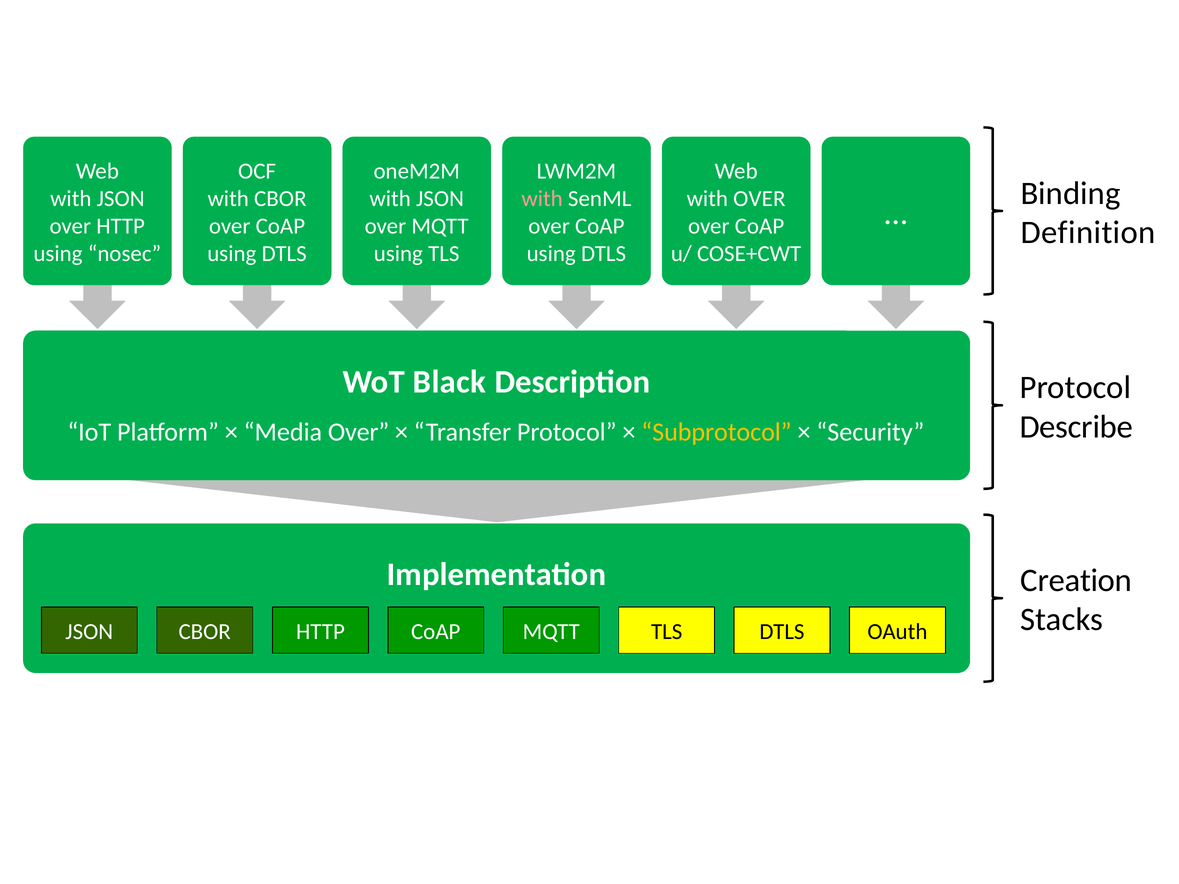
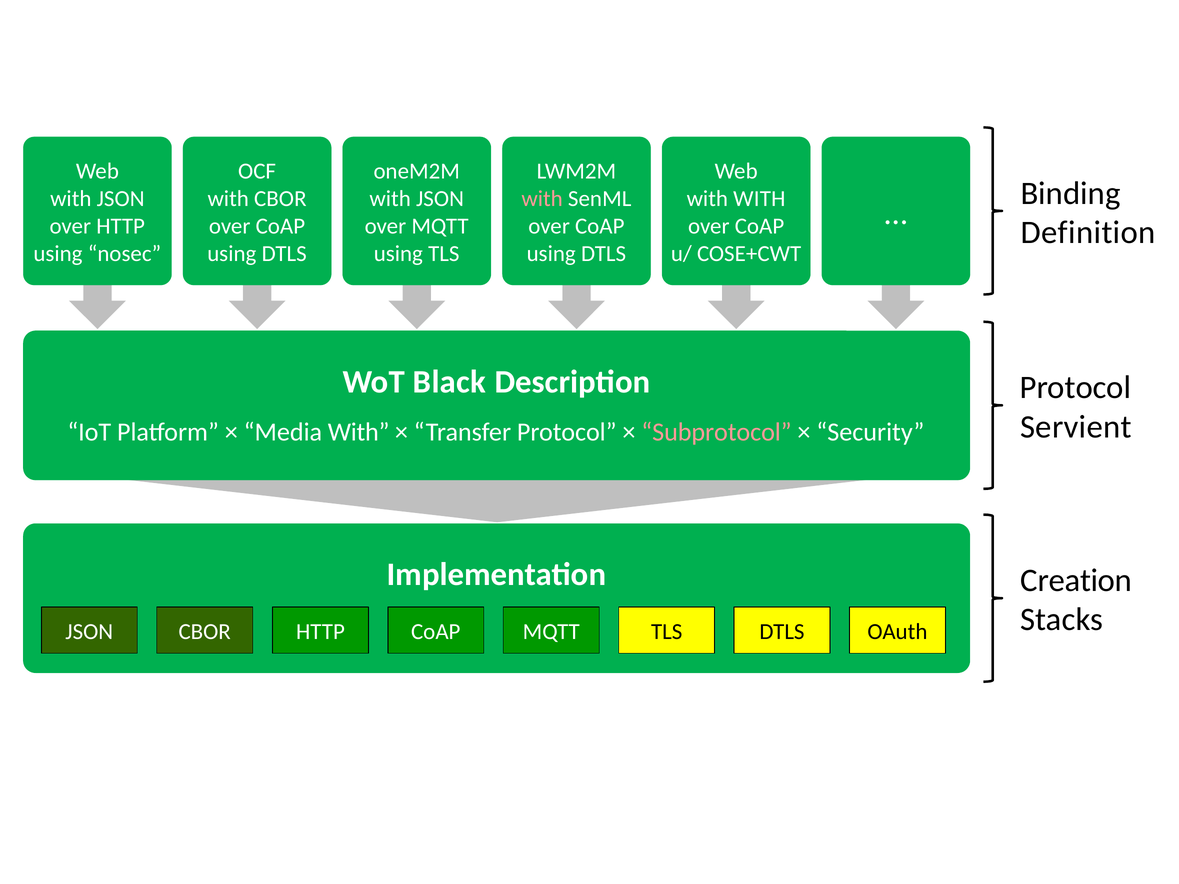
with OVER: OVER -> WITH (759, 199)
Describe: Describe -> Servient (1076, 427)
Media Over: Over -> With (359, 432)
Subprotocol colour: yellow -> pink (717, 432)
